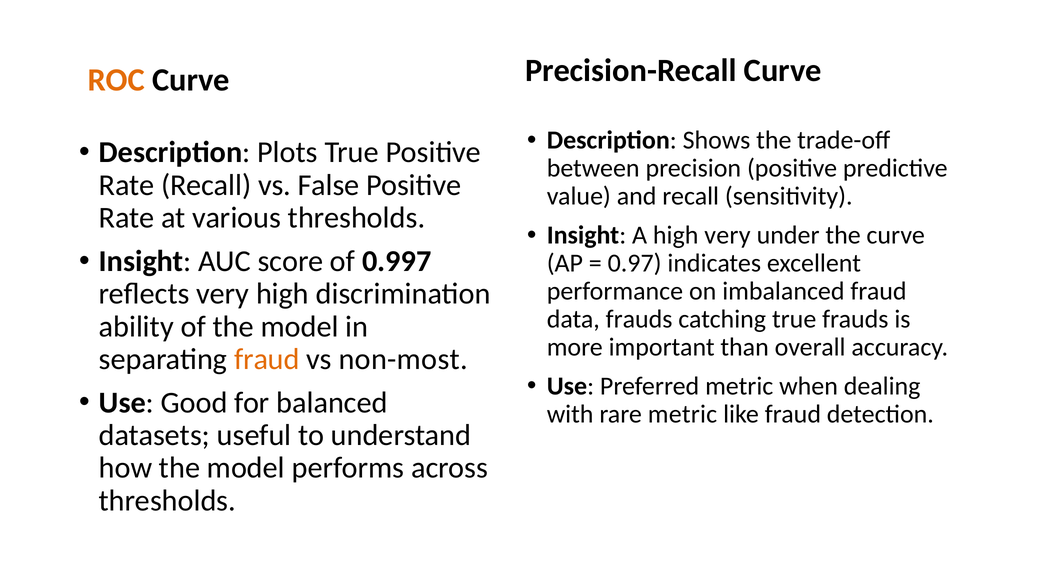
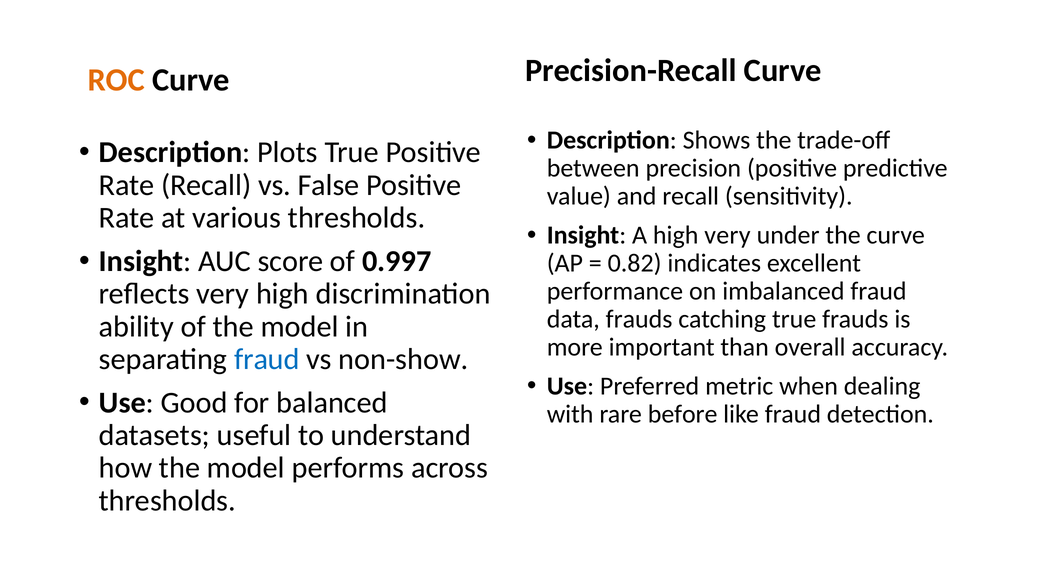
0.97: 0.97 -> 0.82 (635, 263)
fraud colour: orange -> blue (267, 359)
non-most: non-most -> non-show (403, 359)
rare metric: metric -> before (683, 415)
